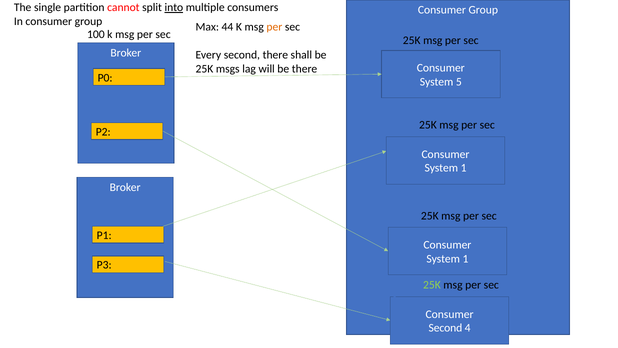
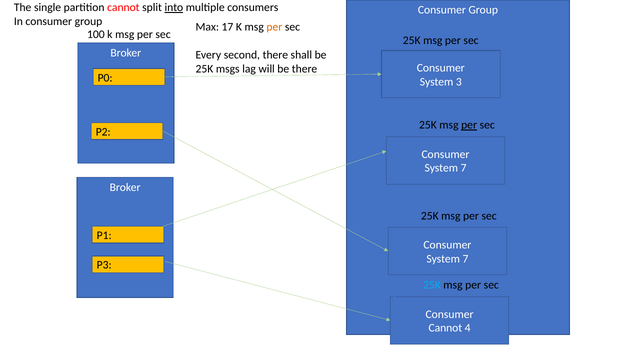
44: 44 -> 17 (227, 27)
5: 5 -> 3 (459, 82)
per underline: none -> present (469, 125)
1: 1 -> 7 (464, 168)
1: 1 -> 7 (465, 259)
25K colour: light green -> light blue (432, 285)
Second: Second -> Cannot (445, 328)
